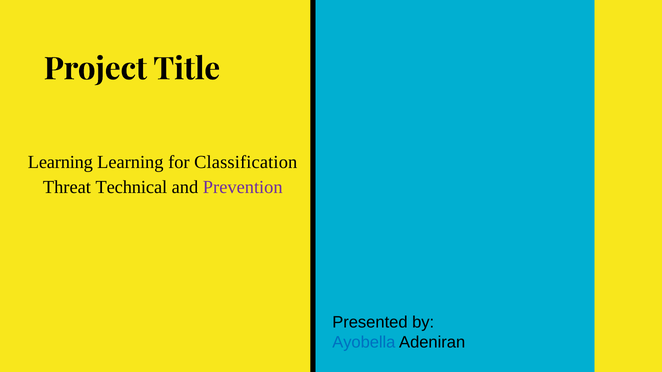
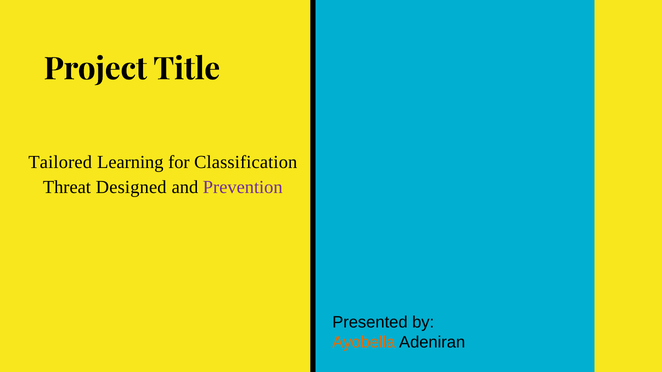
Learning: Learning -> Tailored (60, 162)
Technical: Technical -> Designed (131, 188)
Ayobella colour: blue -> orange (364, 342)
